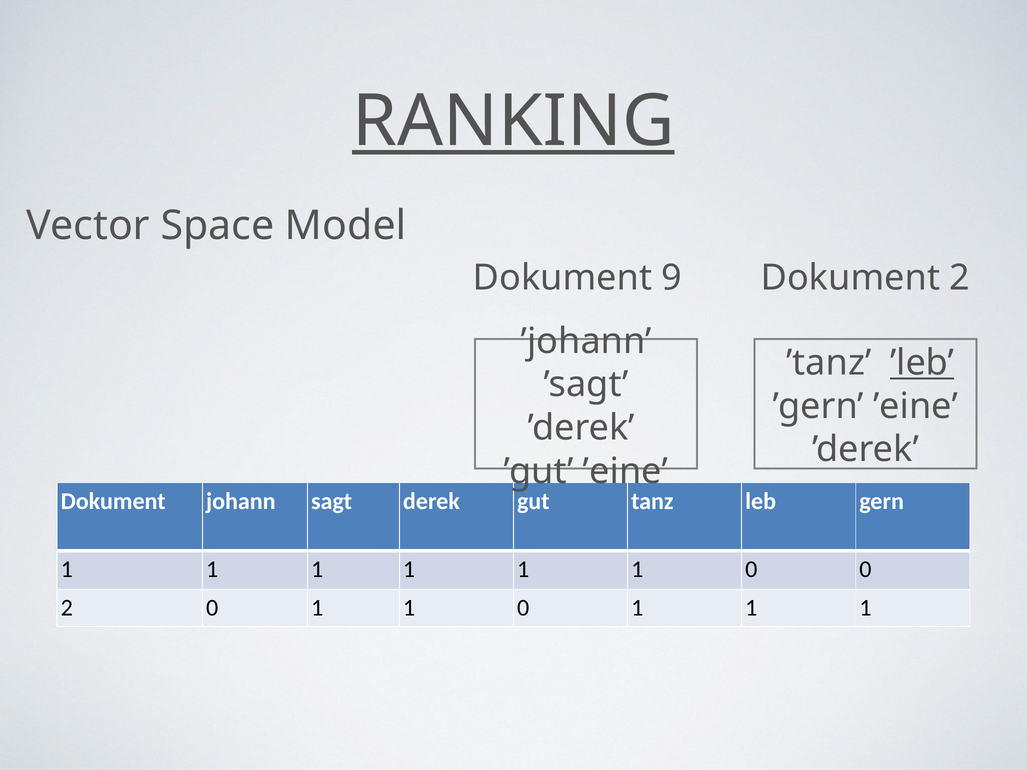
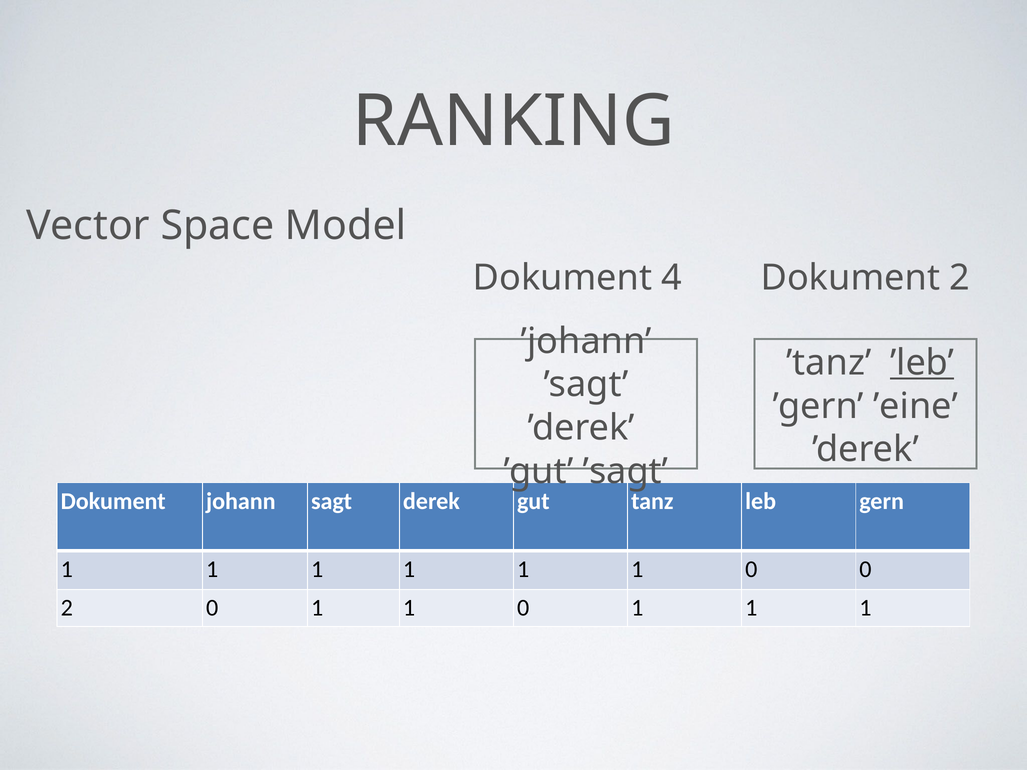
RANKING underline: present -> none (513, 121)
9: 9 -> 4 (672, 278)
’gut ’eine: ’eine -> ’sagt (626, 471)
